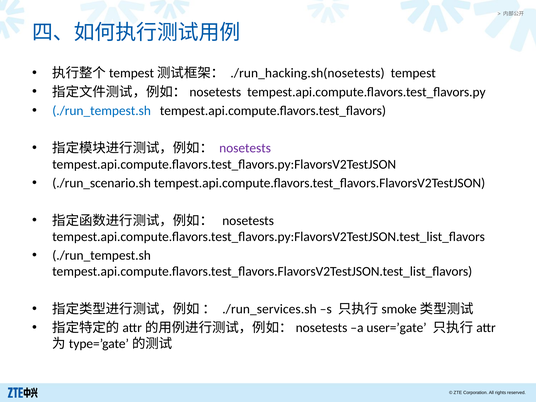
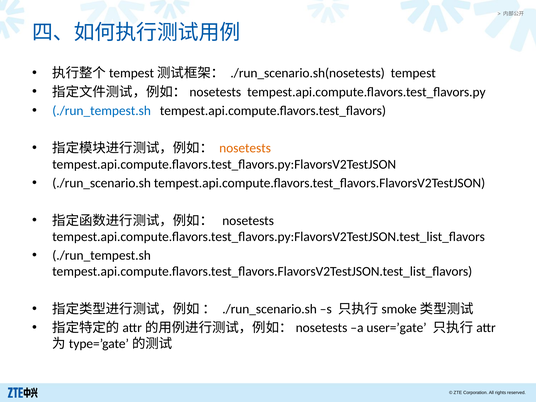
./run_hacking.sh(nosetests: ./run_hacking.sh(nosetests -> ./run_scenario.sh(nosetests (308, 73)
nosetests colour: purple -> orange (245, 148)
./run_services.sh: ./run_services.sh -> ./run_scenario.sh (270, 309)
